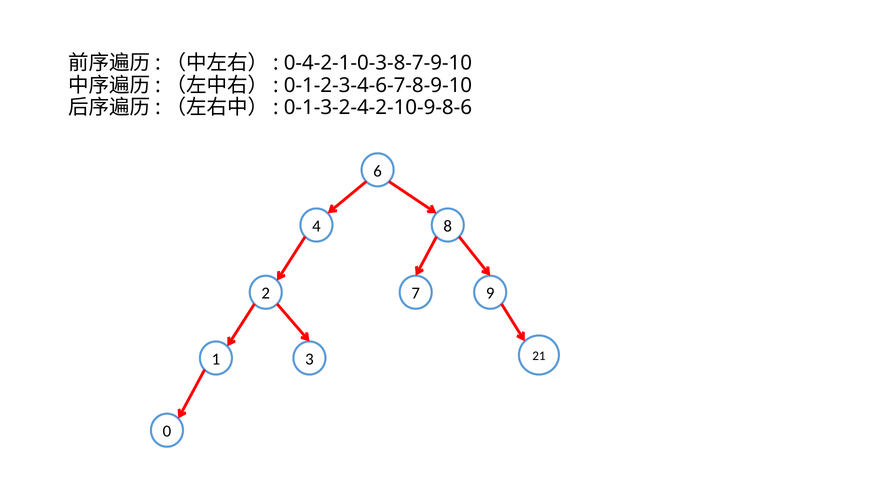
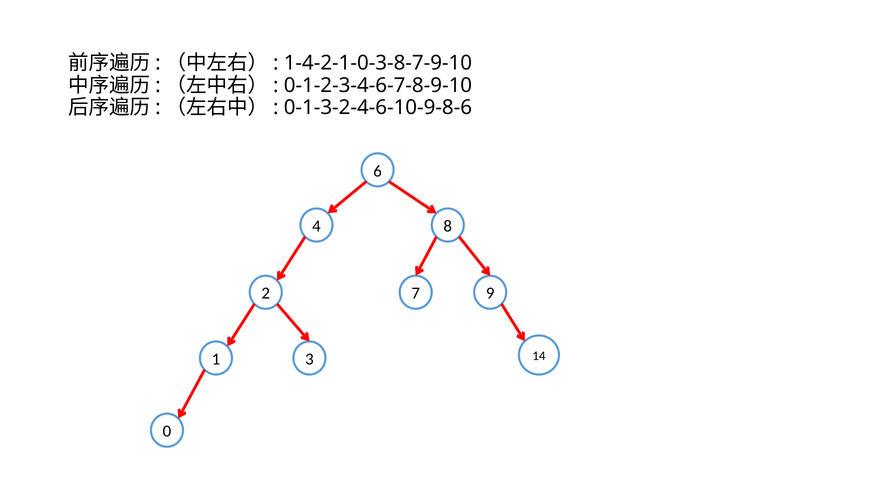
0-4-2-1-0-3-8-7-9-10: 0-4-2-1-0-3-8-7-9-10 -> 1-4-2-1-0-3-8-7-9-10 (378, 63)
0-1-3-2-4-2-10-9-8-6: 0-1-3-2-4-2-10-9-8-6 -> 0-1-3-2-4-6-10-9-8-6 (378, 107)
21: 21 -> 14 (539, 356)
